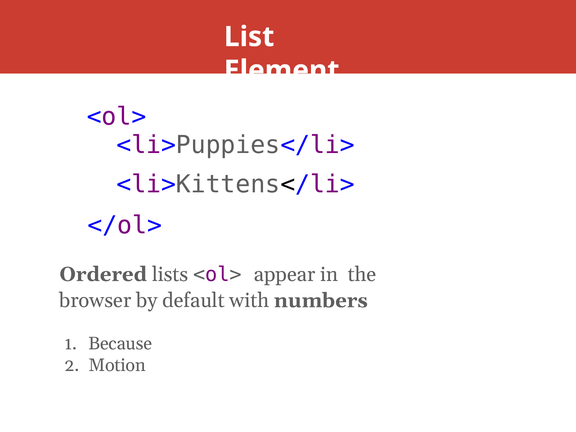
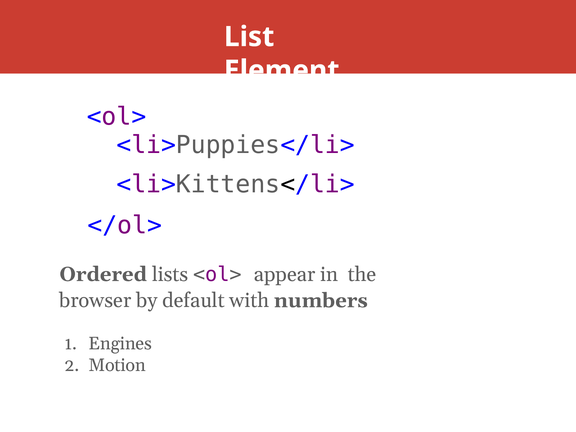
Because: Because -> Engines (120, 344)
